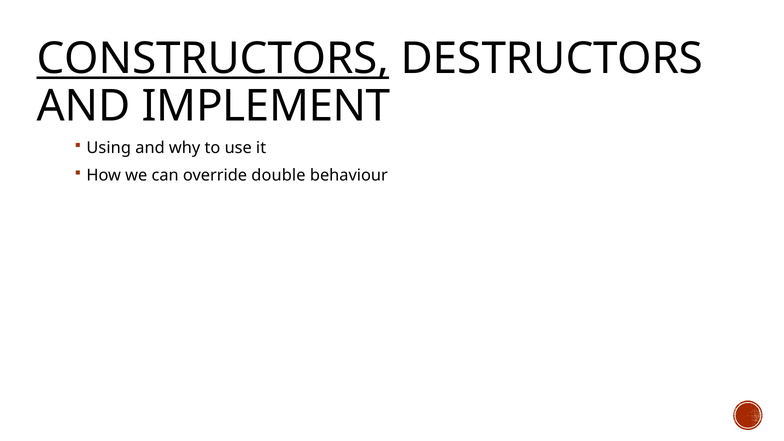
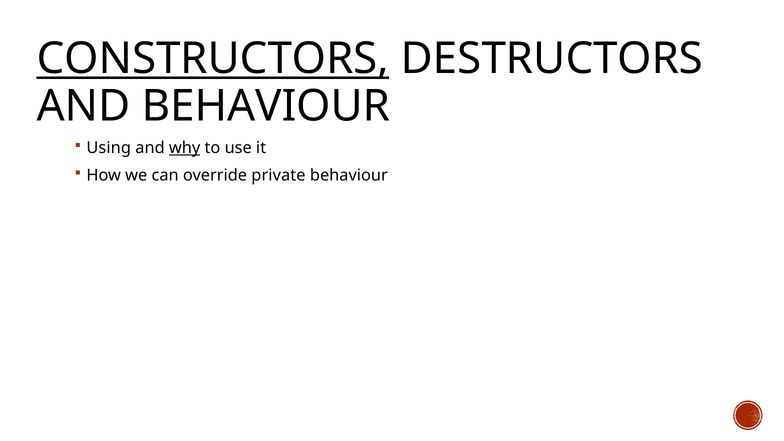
AND IMPLEMENT: IMPLEMENT -> BEHAVIOUR (266, 106)
why underline: none -> present (185, 148)
double: double -> private (278, 176)
